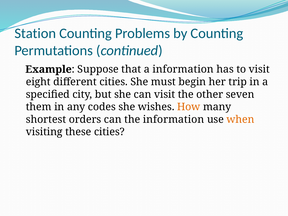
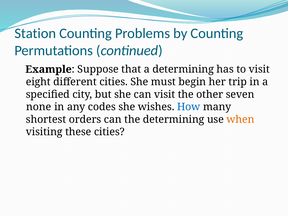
a information: information -> determining (183, 69)
them: them -> none (39, 107)
How colour: orange -> blue (189, 107)
the information: information -> determining (174, 119)
